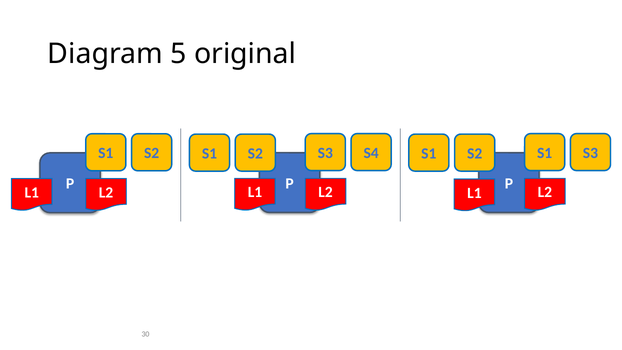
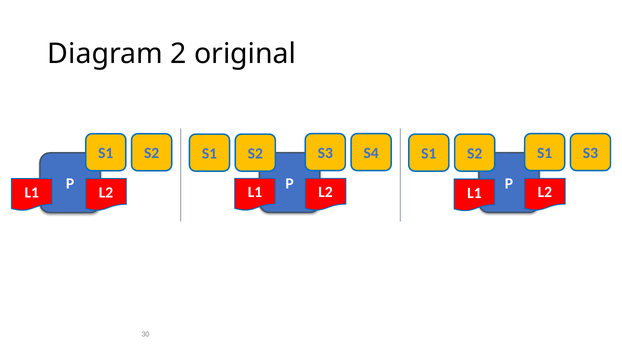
5: 5 -> 2 (178, 54)
